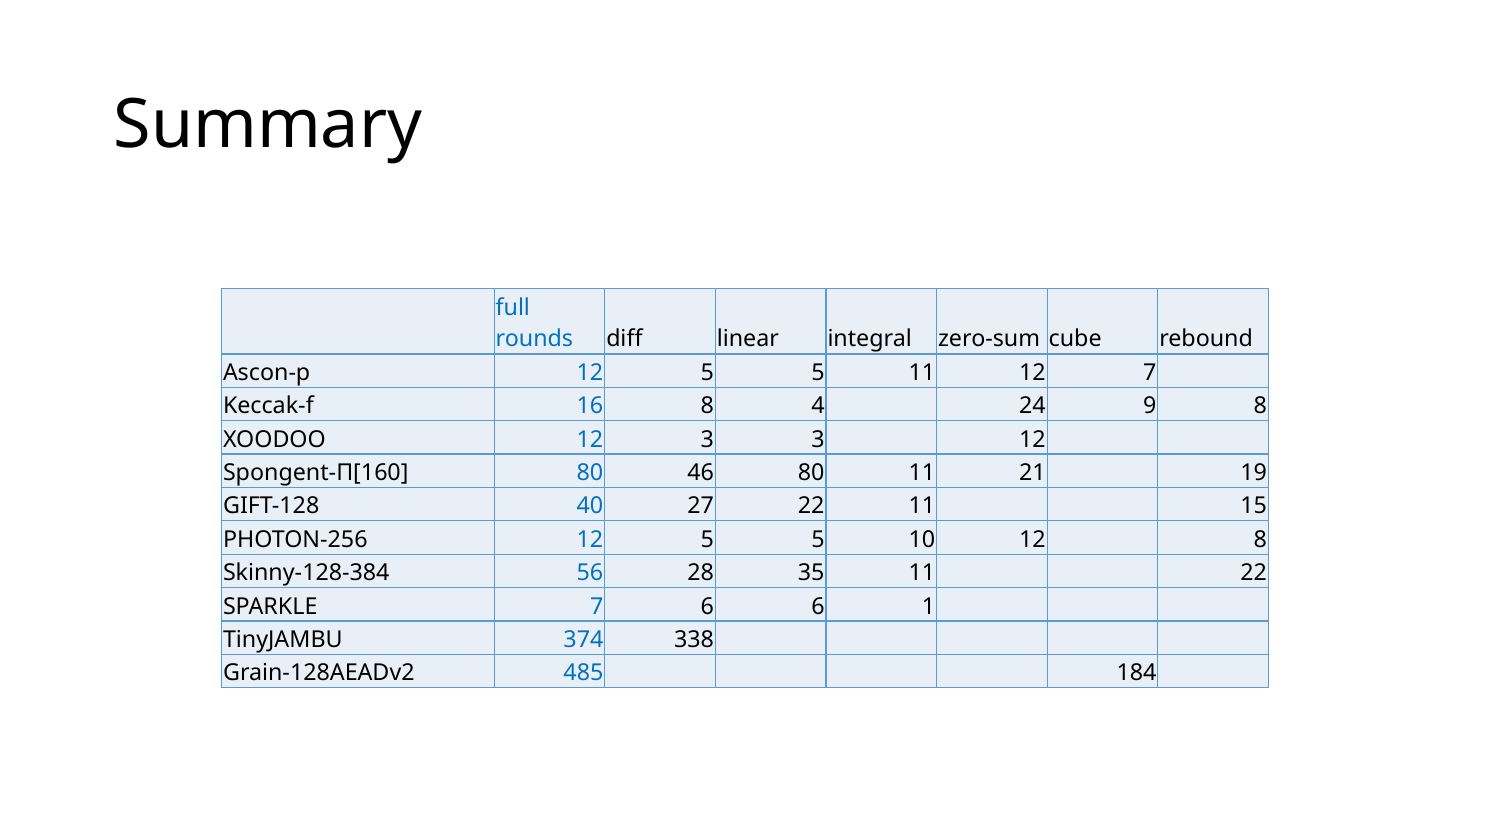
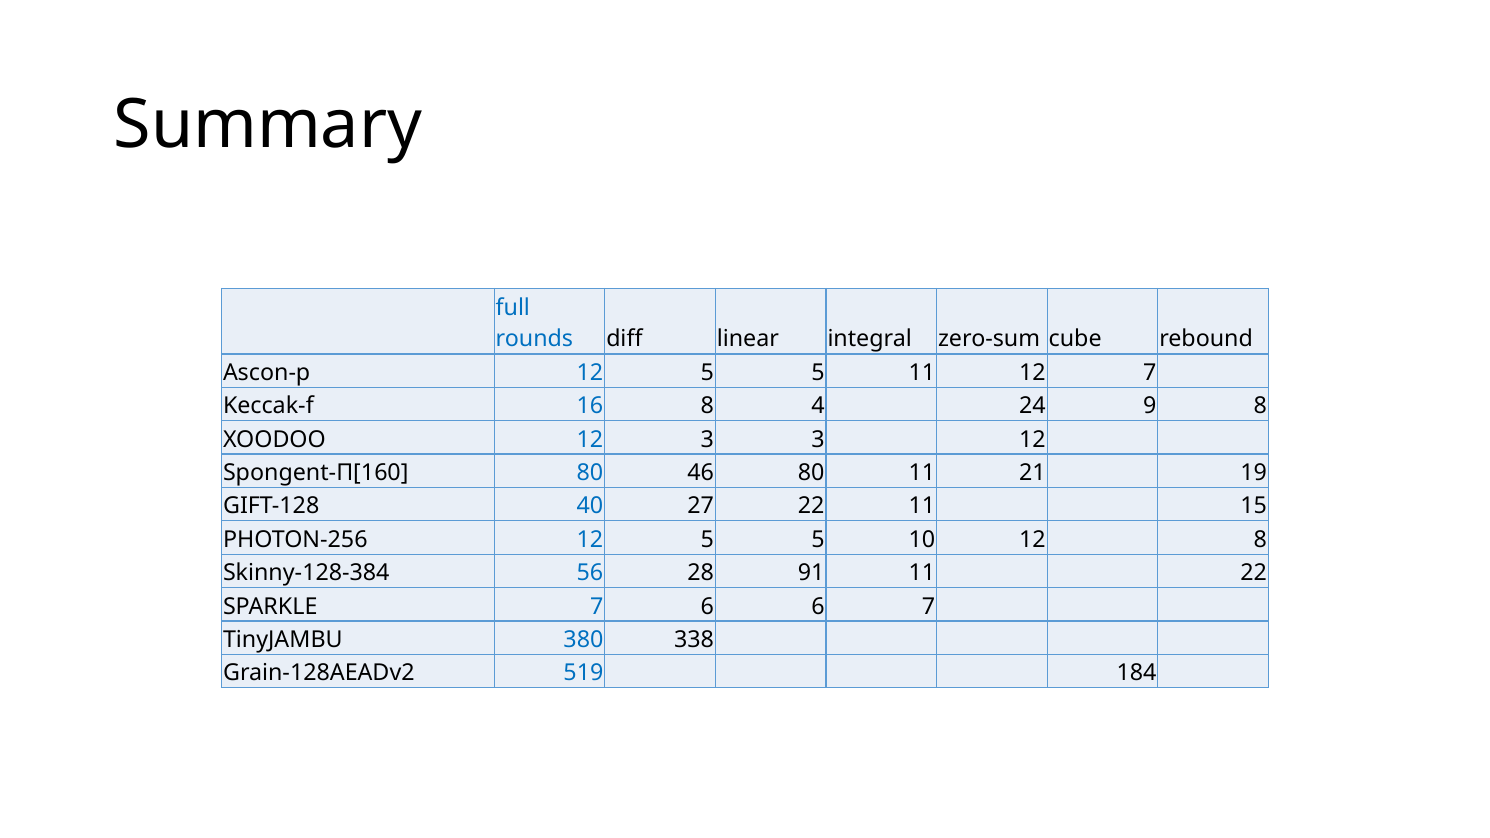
35: 35 -> 91 (811, 573)
6 1: 1 -> 7 (929, 606)
374: 374 -> 380 (583, 640)
485: 485 -> 519 (583, 673)
